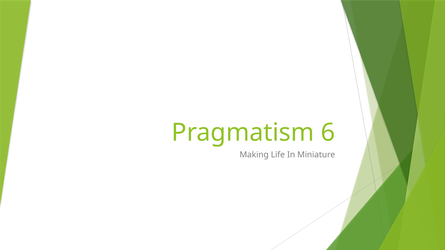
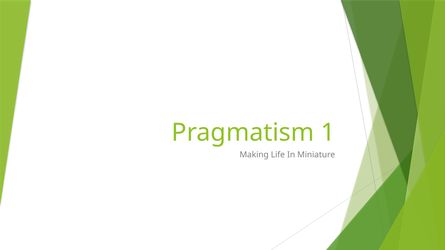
6: 6 -> 1 (328, 133)
